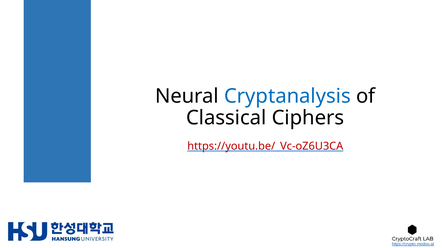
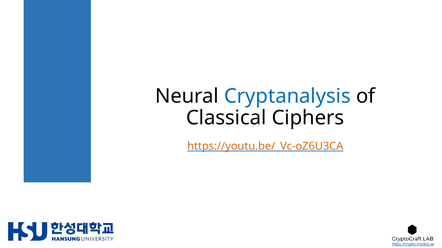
https://youtu.be/_Vc-oZ6U3CA colour: red -> orange (265, 146)
